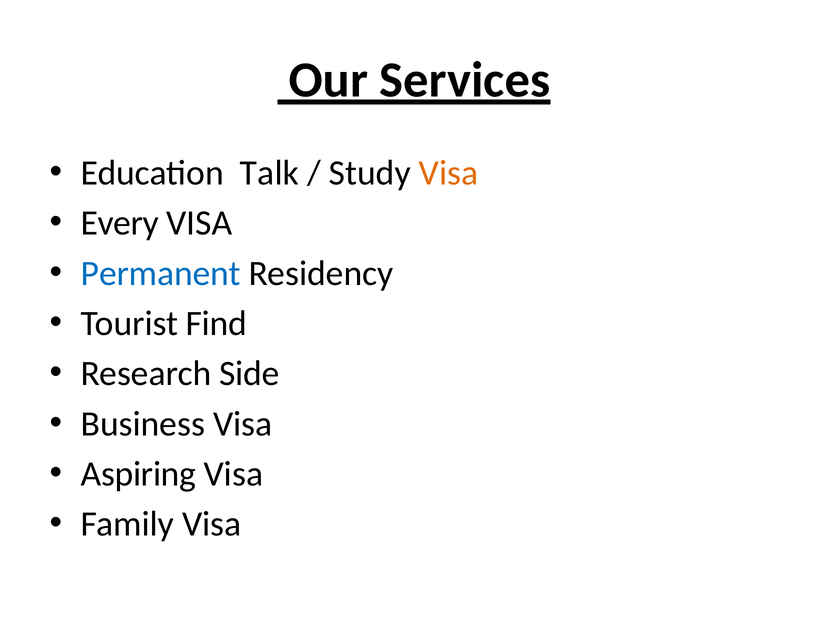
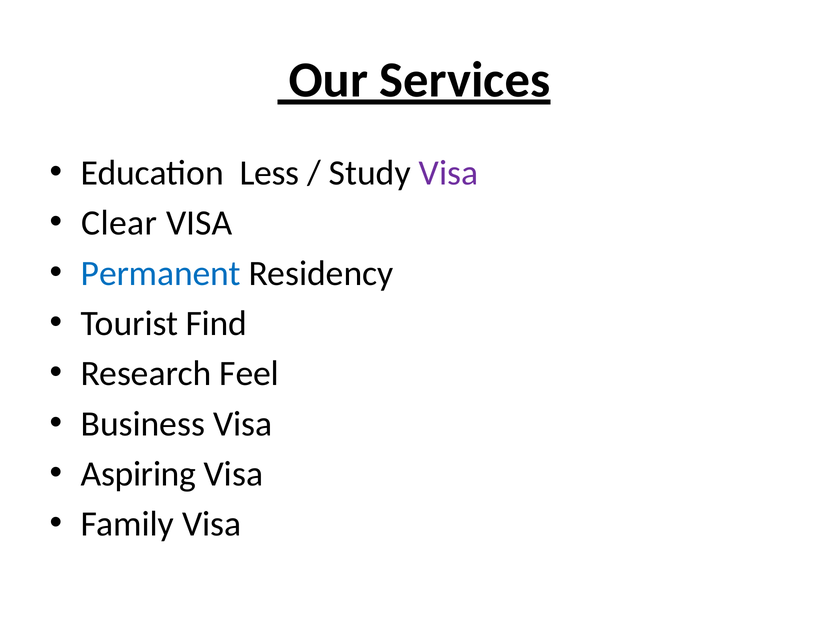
Talk: Talk -> Less (270, 173)
Visa colour: orange -> purple (448, 173)
Every: Every -> Clear (119, 223)
Side: Side -> Feel (249, 374)
